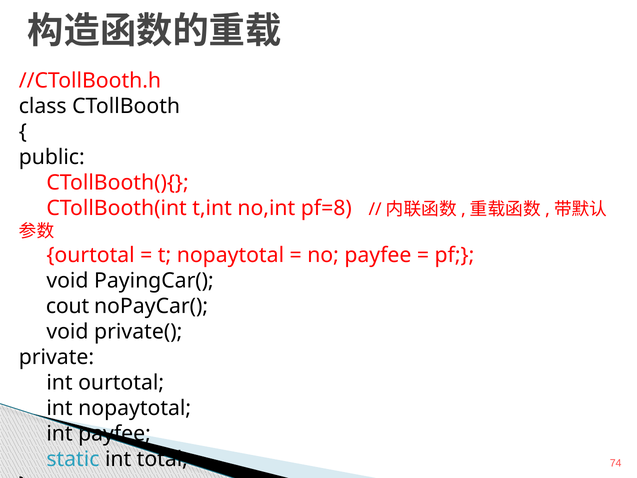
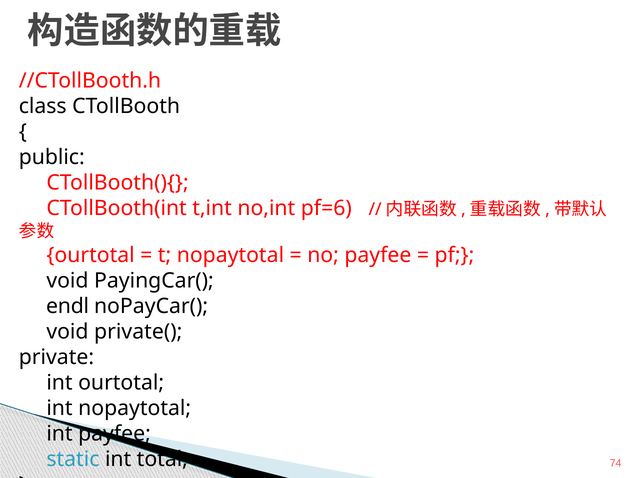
pf=8: pf=8 -> pf=6 (326, 208)
cout: cout -> endl (68, 306)
